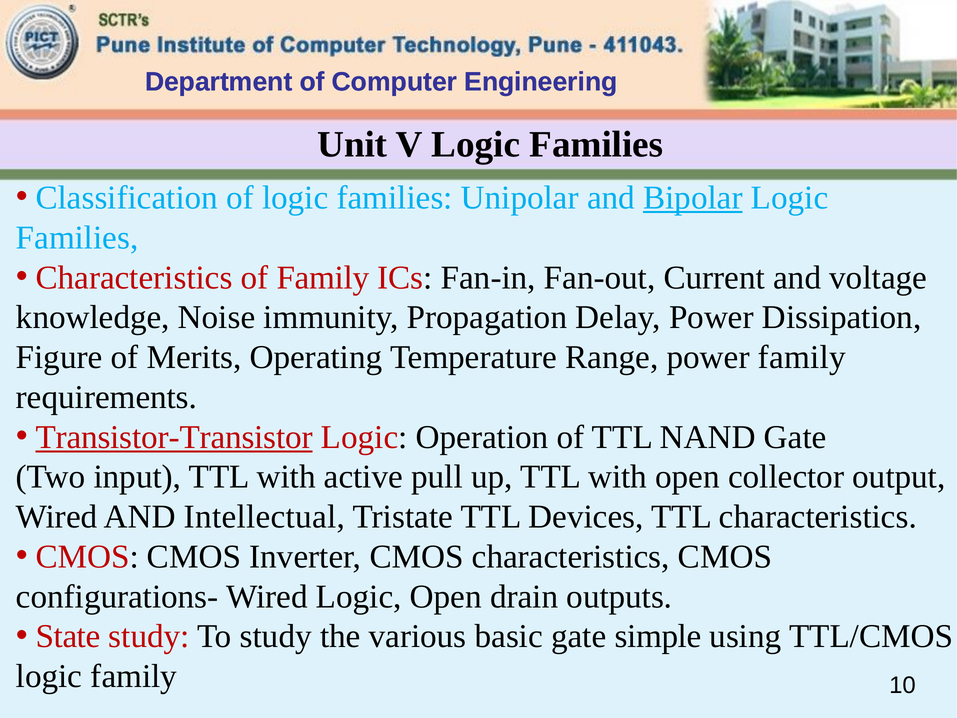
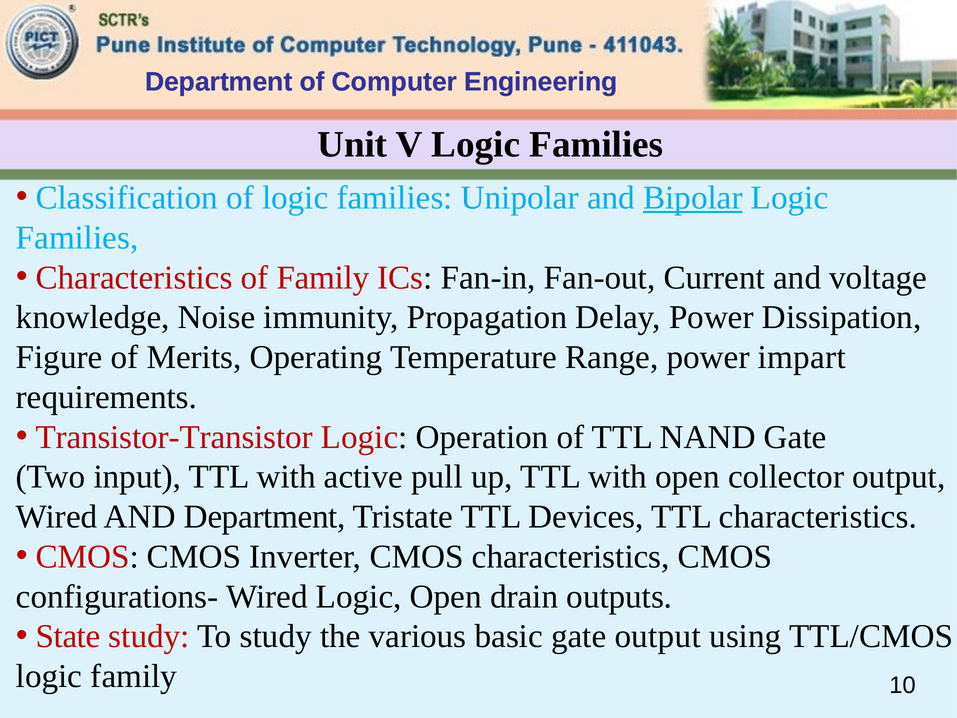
power family: family -> impart (802, 357)
Transistor-Transistor underline: present -> none (174, 437)
AND Intellectual: Intellectual -> Department (265, 517)
gate simple: simple -> output (658, 636)
